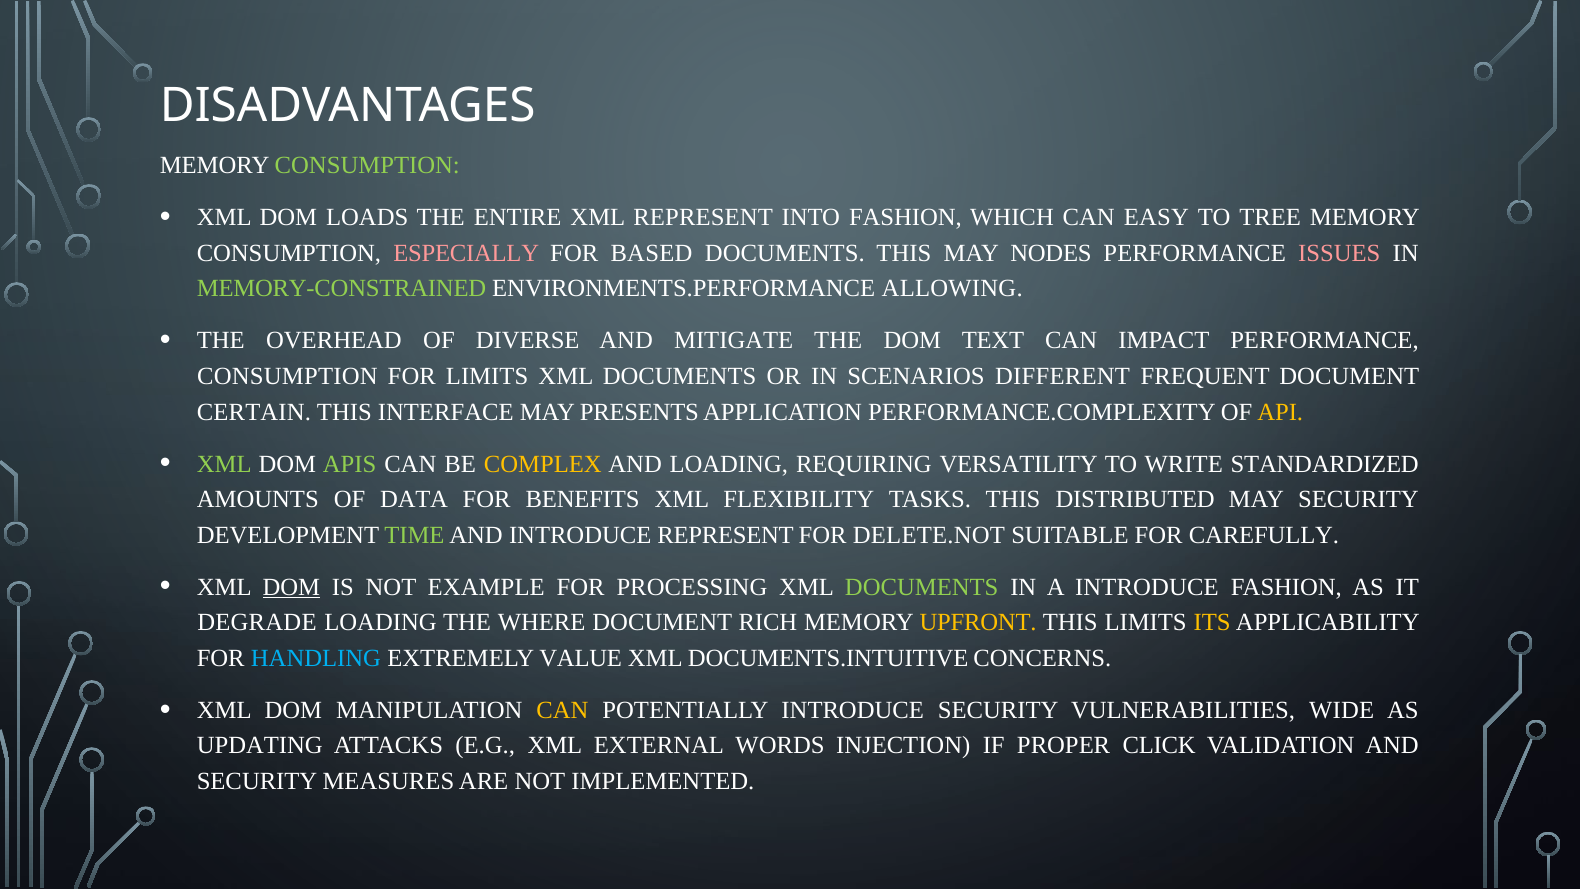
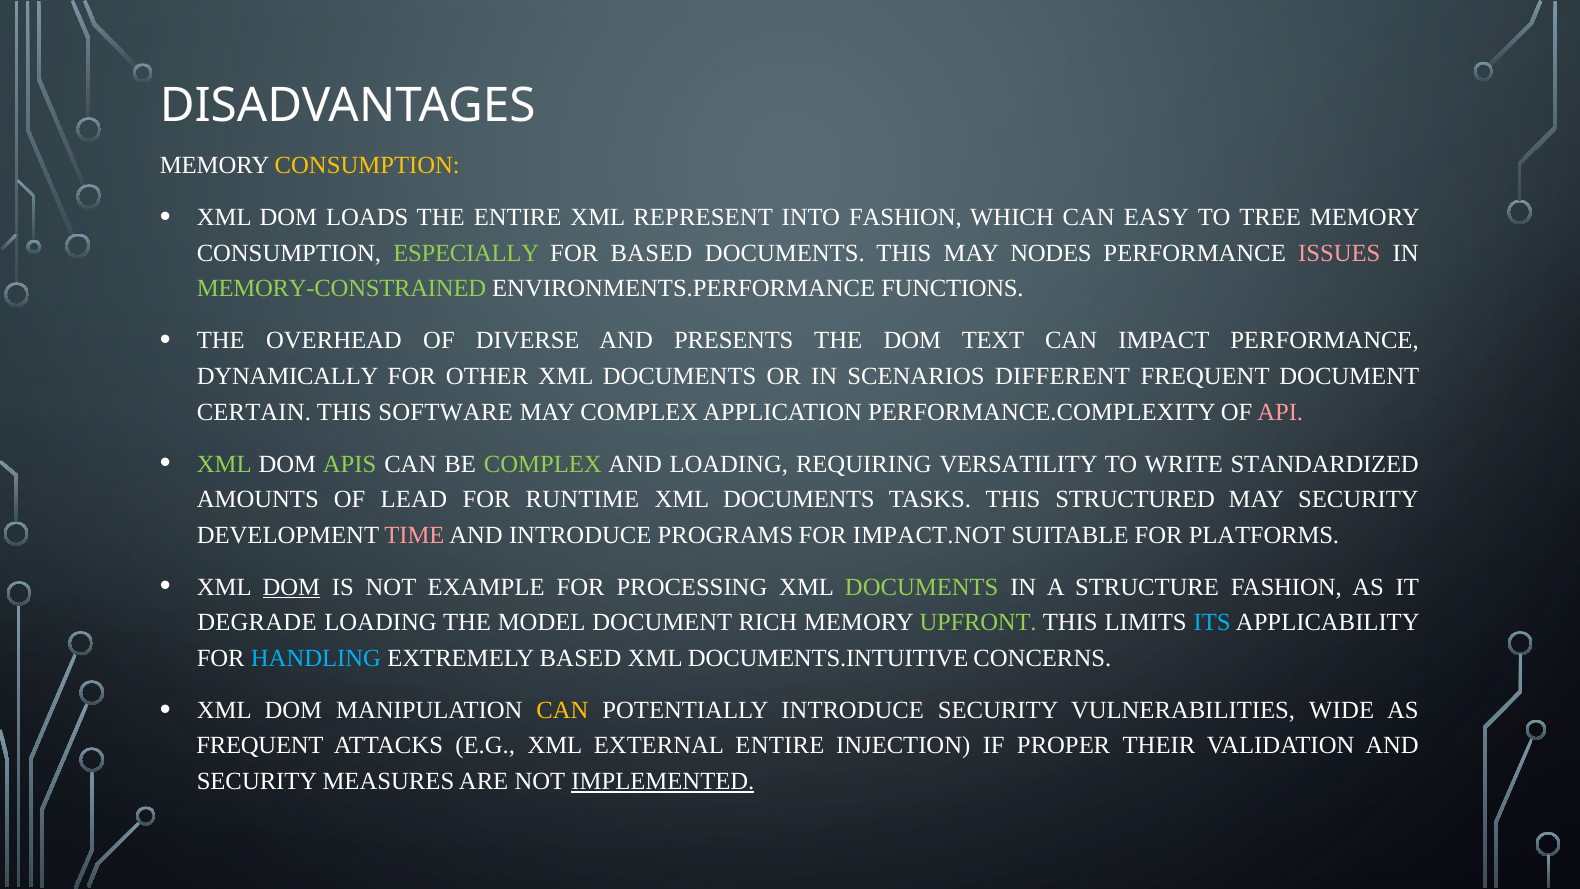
CONSUMPTION colour: light green -> yellow (367, 166)
ESPECIALLY colour: pink -> light green (466, 253)
ALLOWING: ALLOWING -> FUNCTIONS (952, 289)
MITIGATE: MITIGATE -> PRESENTS (734, 341)
CONSUMPTION: CONSUMPTION -> DYNAMICALLY (288, 376)
FOR LIMITS: LIMITS -> OTHER (487, 376)
INTERFACE: INTERFACE -> SOFTWARE (446, 412)
MAY PRESENTS: PRESENTS -> COMPLEX (639, 412)
API colour: yellow -> pink (1280, 412)
COMPLEX colour: yellow -> light green (543, 464)
DATA: DATA -> LEAD (414, 499)
BENEFITS: BENEFITS -> RUNTIME (582, 499)
FLEXIBILITY: FLEXIBILITY -> DOCUMENTS (799, 499)
DISTRIBUTED: DISTRIBUTED -> STRUCTURED (1135, 499)
TIME colour: light green -> pink (414, 535)
INTRODUCE REPRESENT: REPRESENT -> PROGRAMS (725, 535)
DELETE.NOT: DELETE.NOT -> IMPACT.NOT (929, 535)
CAREFULLY: CAREFULLY -> PLATFORMS (1264, 535)
A INTRODUCE: INTRODUCE -> STRUCTURE (1147, 587)
WHERE: WHERE -> MODEL (542, 623)
UPFRONT colour: yellow -> light green (978, 623)
ITS colour: yellow -> light blue (1212, 623)
EXTREMELY VALUE: VALUE -> BASED (580, 658)
UPDATING: UPDATING -> FREQUENT (260, 746)
EXTERNAL WORDS: WORDS -> ENTIRE (780, 746)
CLICK: CLICK -> THEIR (1159, 746)
IMPLEMENTED underline: none -> present (663, 781)
